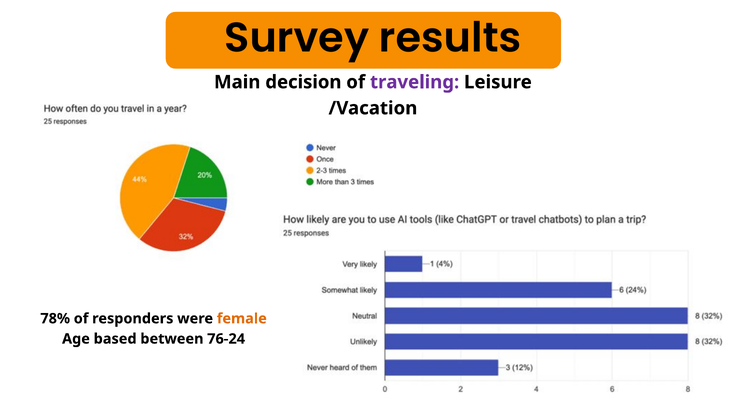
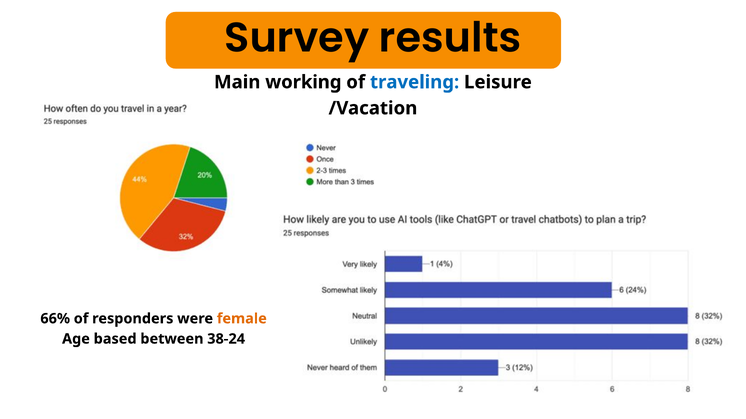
decision: decision -> working (303, 82)
traveling colour: purple -> blue (415, 82)
78%: 78% -> 66% (55, 319)
76-24: 76-24 -> 38-24 (226, 339)
